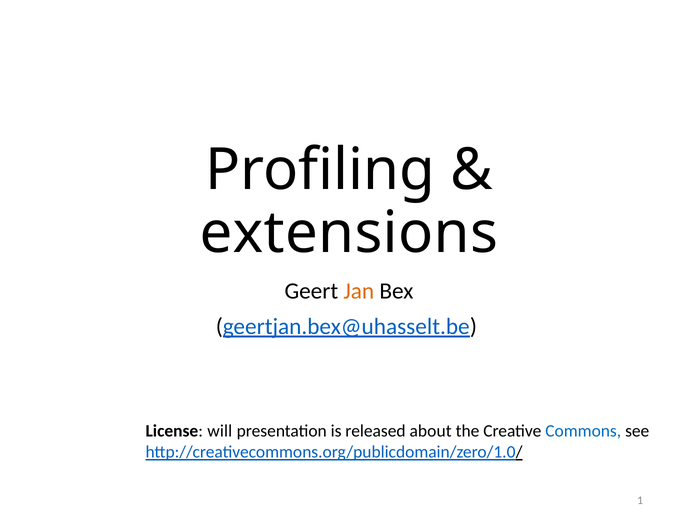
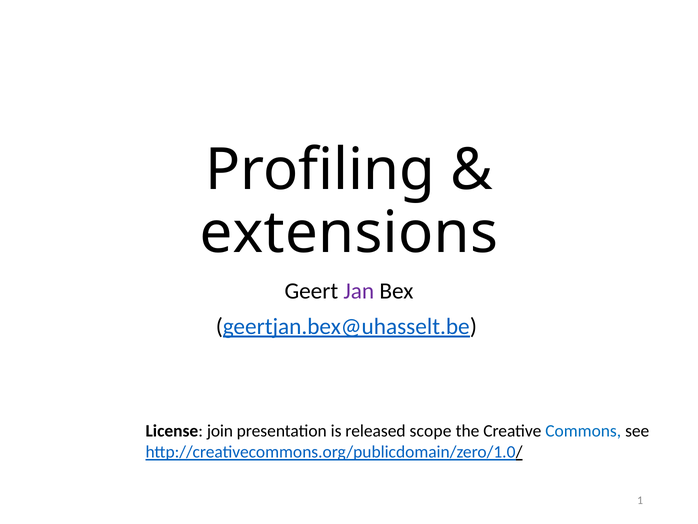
Jan colour: orange -> purple (359, 291)
will: will -> join (220, 431)
about: about -> scope (431, 431)
